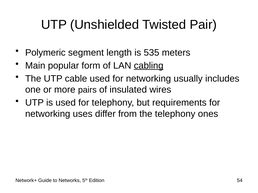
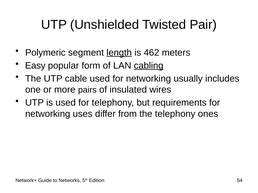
length underline: none -> present (119, 53)
535: 535 -> 462 (152, 53)
Main: Main -> Easy (35, 66)
